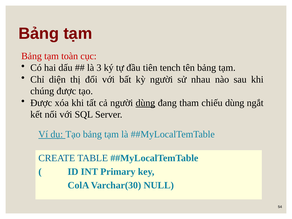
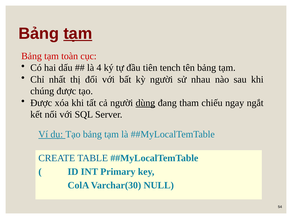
tạm underline: none -> present (78, 34)
3: 3 -> 4 (99, 68)
diện: diện -> nhất (57, 79)
chiếu dùng: dùng -> ngay (235, 103)
